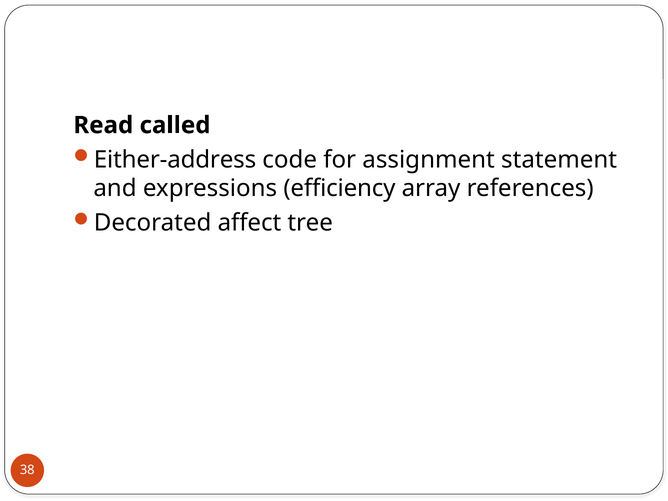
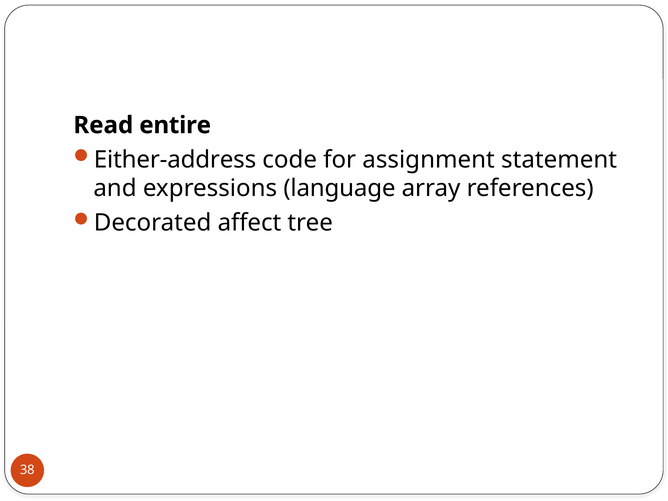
called: called -> entire (175, 125)
efficiency: efficiency -> language (339, 188)
